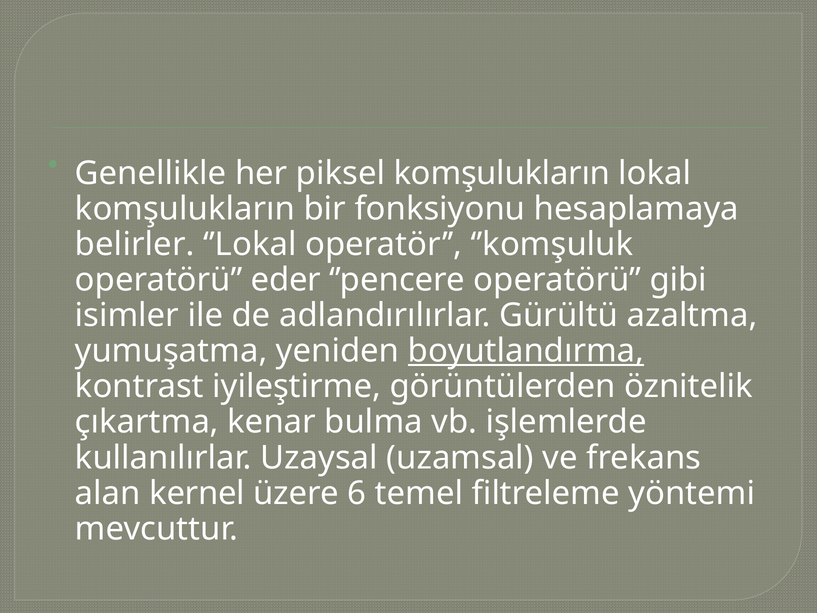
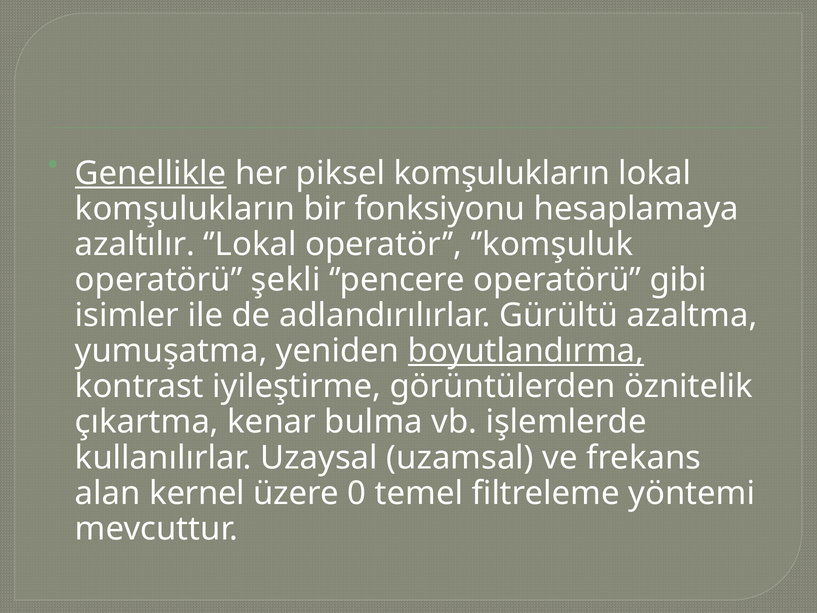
Genellikle underline: none -> present (151, 173)
belirler: belirler -> azaltılır (135, 244)
eder: eder -> şekli (286, 280)
6: 6 -> 0 (357, 493)
